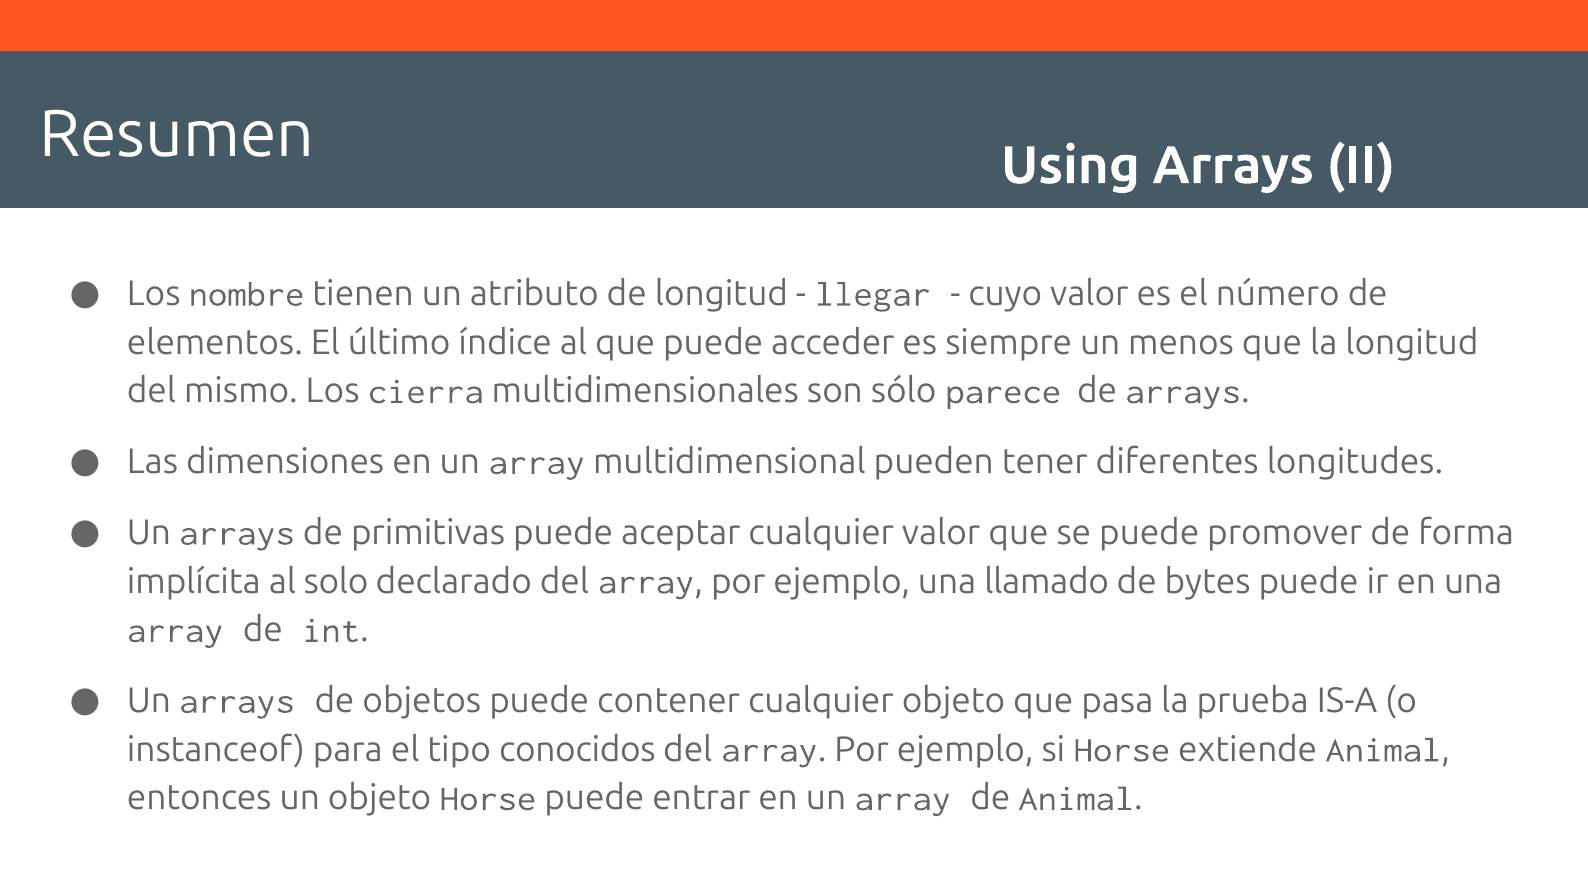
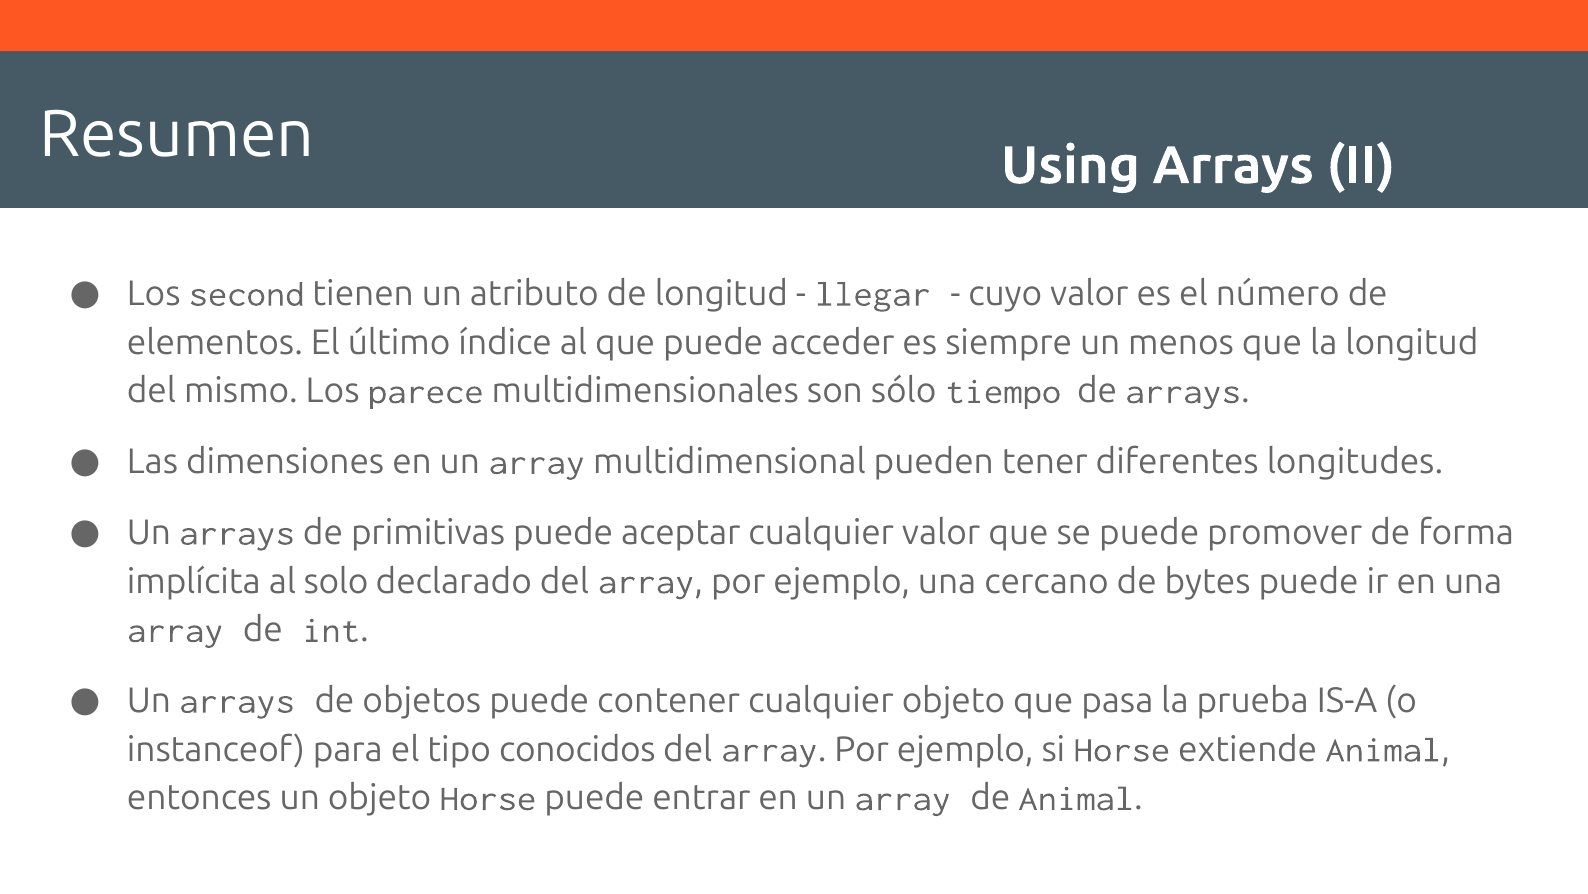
nombre: nombre -> second (247, 294)
cierra: cierra -> parece (426, 391)
parece: parece -> tiempo (1003, 391)
llamado: llamado -> cercano (1047, 581)
